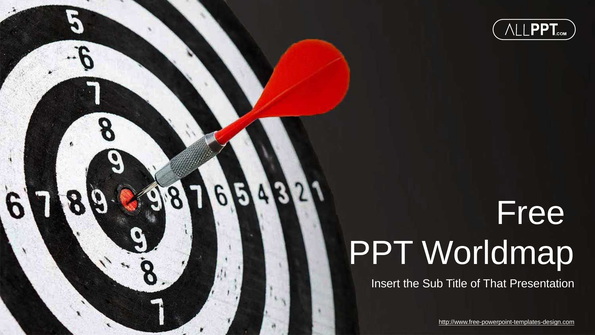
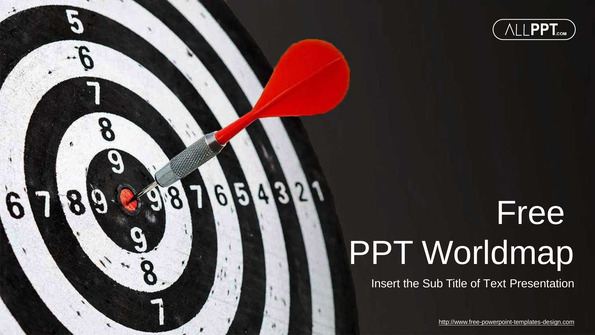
That: That -> Text (495, 283)
